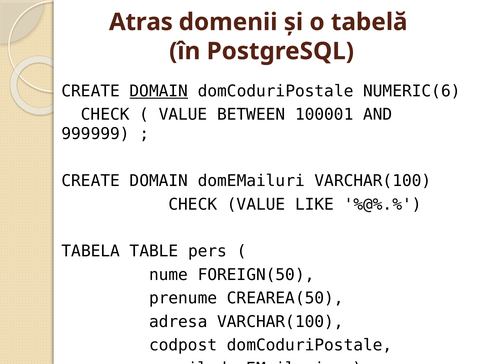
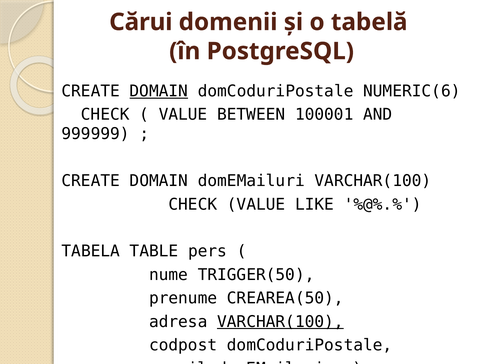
Atras: Atras -> Cărui (141, 22)
FOREIGN(50: FOREIGN(50 -> TRIGGER(50 (256, 275)
VARCHAR(100 underline: none -> present (280, 321)
